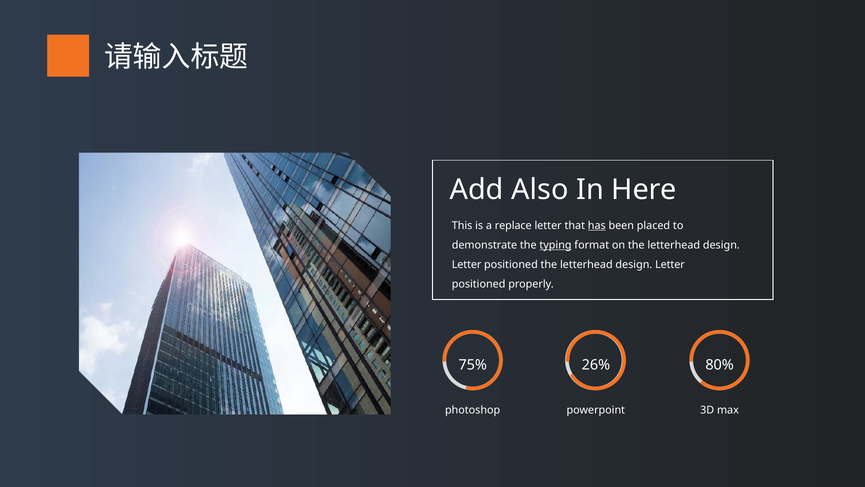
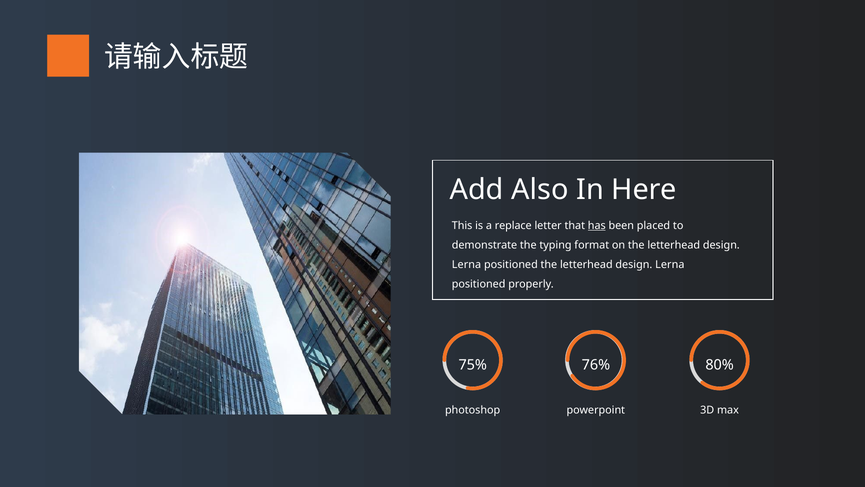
typing underline: present -> none (556, 245)
Letter: Letter -> Lerna (466, 264)
Letter: Letter -> Lerna (670, 264)
26%: 26% -> 76% (596, 365)
